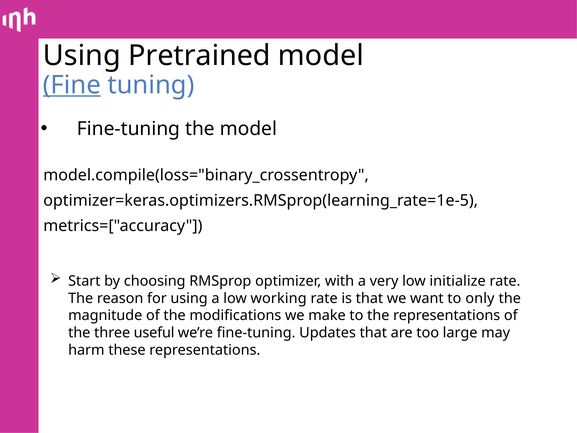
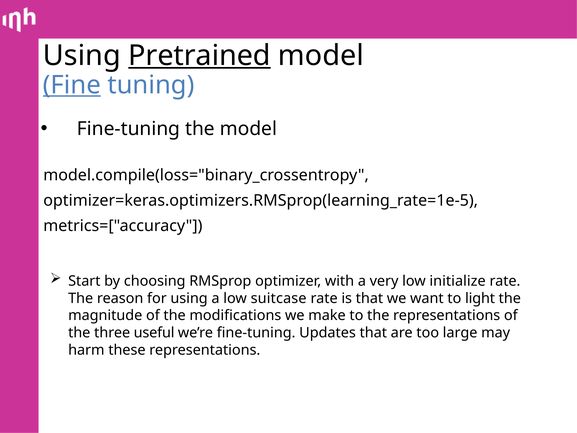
Pretrained underline: none -> present (199, 55)
working: working -> suitcase (279, 298)
only: only -> light (480, 298)
